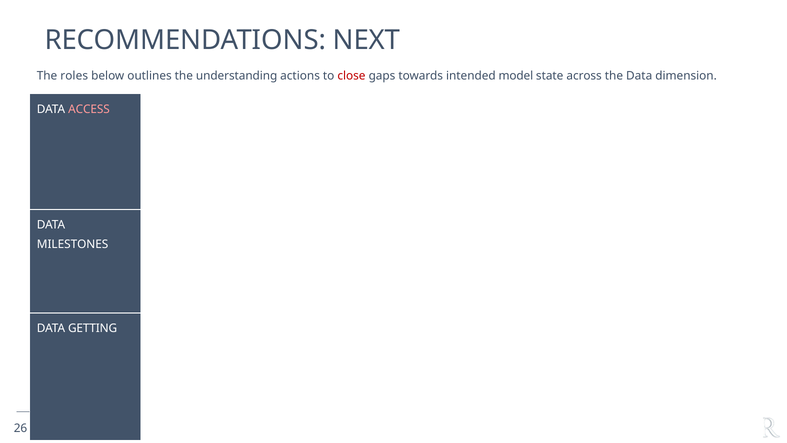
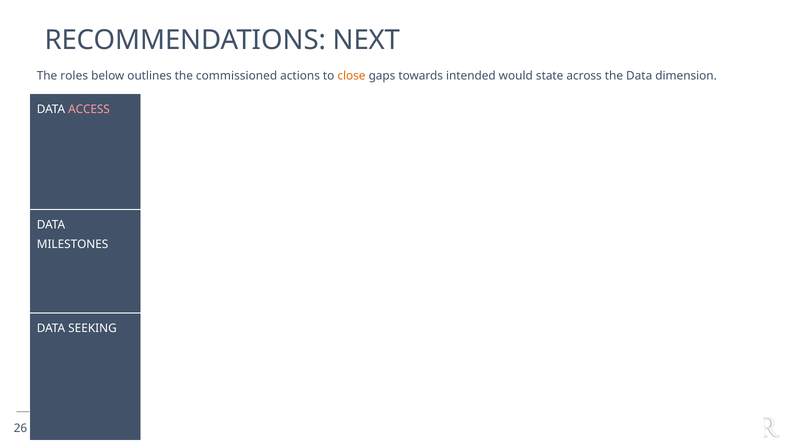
understanding: understanding -> commissioned (237, 76)
close colour: red -> orange (351, 76)
model: model -> would (516, 76)
GETTING: GETTING -> SEEKING (93, 328)
